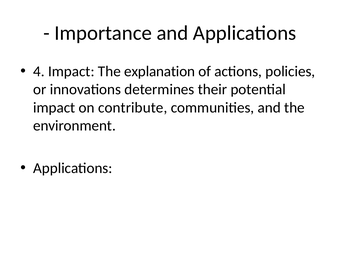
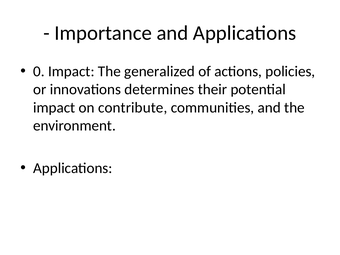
4: 4 -> 0 (39, 71)
explanation: explanation -> generalized (160, 71)
